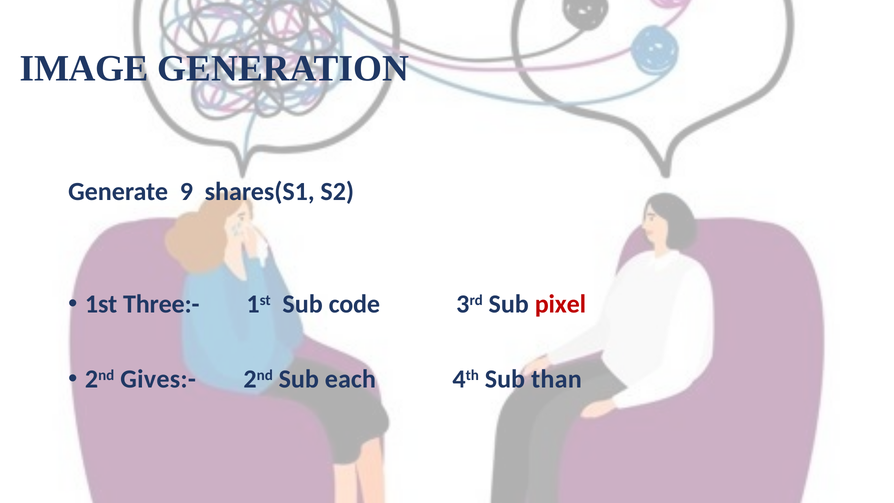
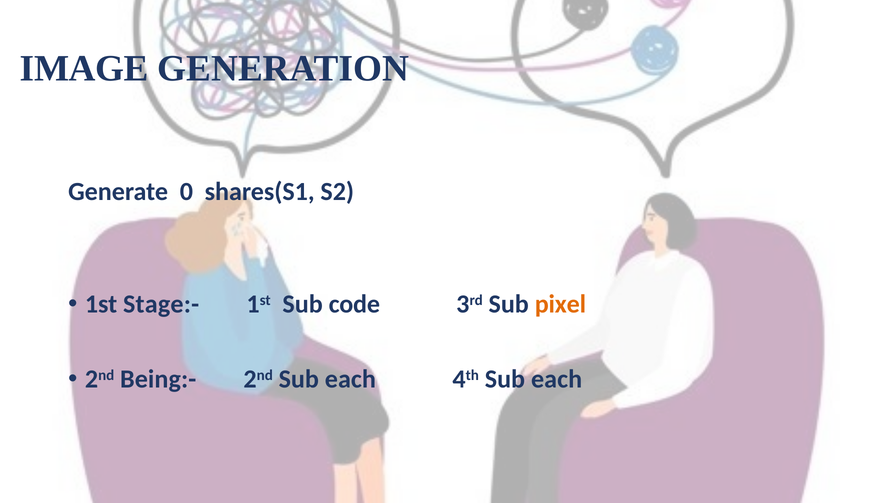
9: 9 -> 0 (186, 192)
Three:-: Three:- -> Stage:- (161, 304)
pixel colour: red -> orange (560, 304)
Gives:-: Gives:- -> Being:- (158, 379)
4th Sub than: than -> each (557, 379)
